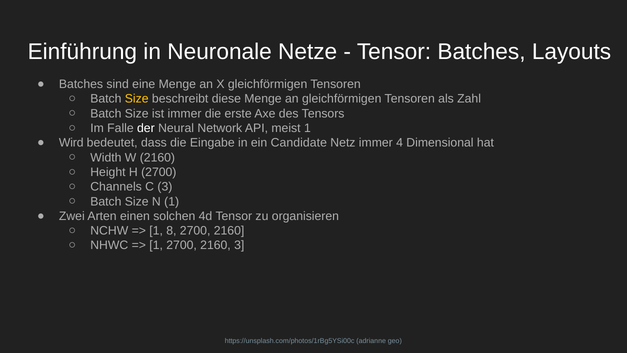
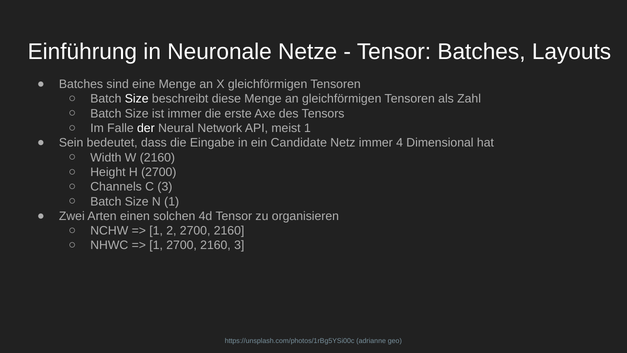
Size colour: yellow -> white (137, 99)
Wird: Wird -> Sein (71, 143)
8: 8 -> 2 (171, 231)
